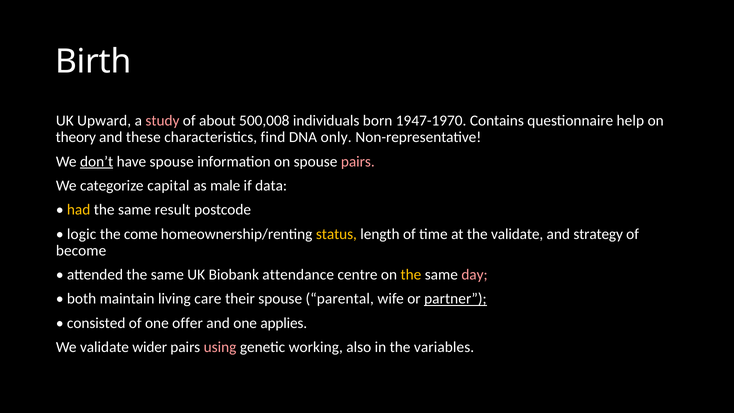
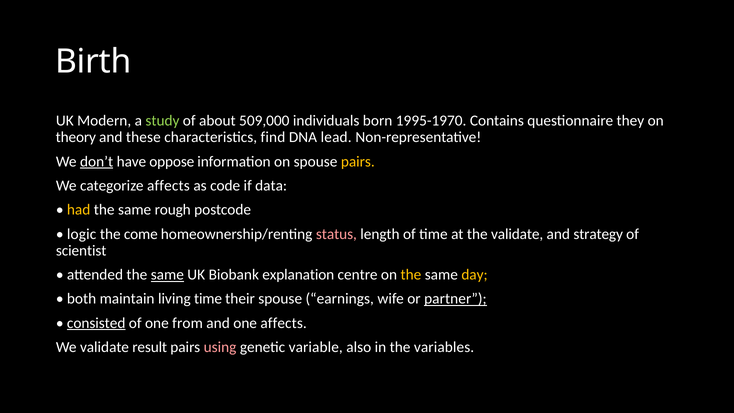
Upward: Upward -> Modern (104, 121)
study colour: pink -> light green (162, 121)
500,008: 500,008 -> 509,000 (264, 121)
1947-1970: 1947-1970 -> 1995-1970 (431, 121)
help: help -> they (630, 121)
only: only -> lead (336, 137)
have spouse: spouse -> oppose (172, 162)
pairs colour: pink -> yellow (358, 162)
categorize capital: capital -> affects (168, 186)
male: male -> code (225, 186)
result: result -> rough (173, 210)
status colour: yellow -> pink (336, 234)
become: become -> scientist (81, 251)
same underline: none -> present (167, 275)
attendance: attendance -> explanation (298, 275)
day colour: pink -> yellow (474, 275)
living care: care -> time (208, 299)
parental: parental -> earnings (340, 299)
consisted underline: none -> present (96, 323)
offer: offer -> from (188, 323)
one applies: applies -> affects (284, 323)
wider: wider -> result (150, 347)
working: working -> variable (316, 347)
